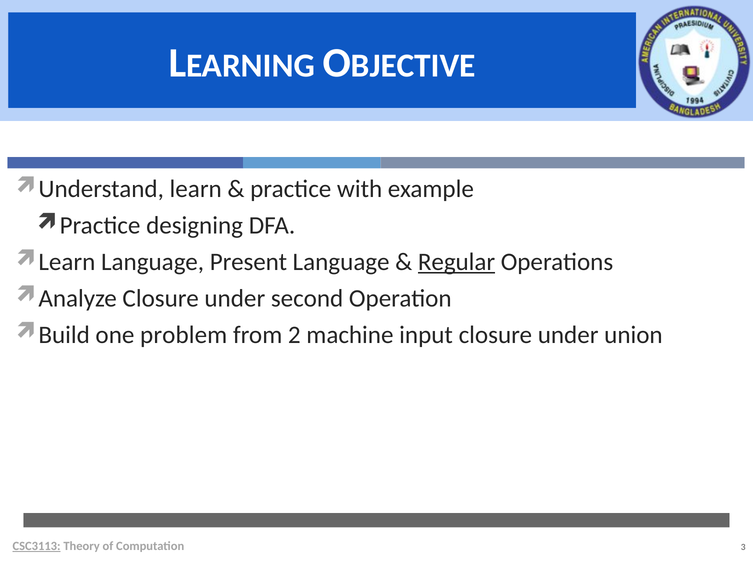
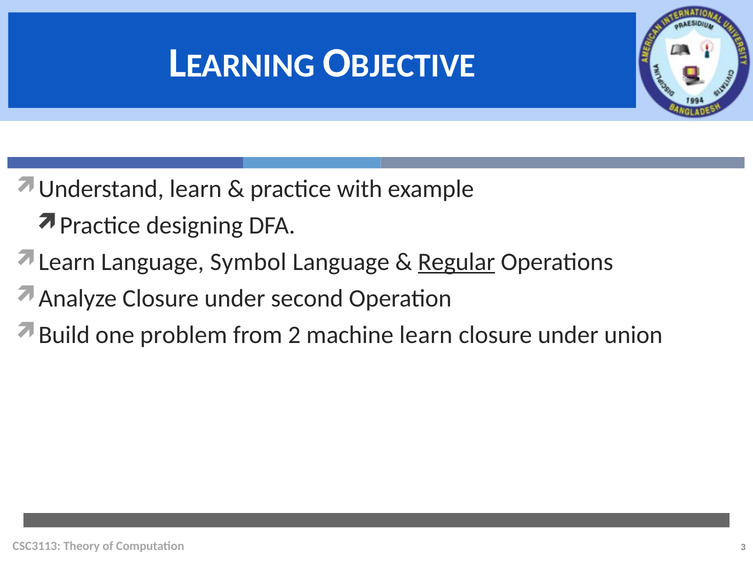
Present: Present -> Symbol (248, 262)
machine input: input -> learn (426, 335)
CSC3113 underline: present -> none (37, 546)
